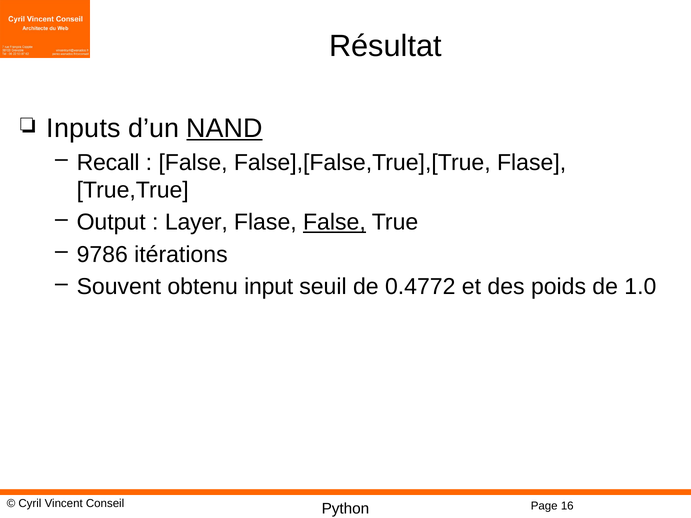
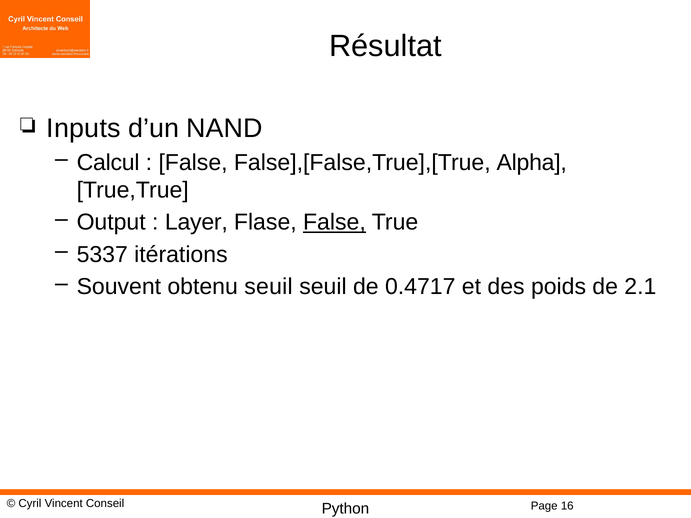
NAND underline: present -> none (224, 128)
Recall: Recall -> Calcul (108, 163)
False],[False,True],[True Flase: Flase -> Alpha (532, 163)
9786: 9786 -> 5337 (102, 255)
obtenu input: input -> seuil (268, 287)
0.4772: 0.4772 -> 0.4717 (420, 287)
1.0: 1.0 -> 2.1 (640, 287)
